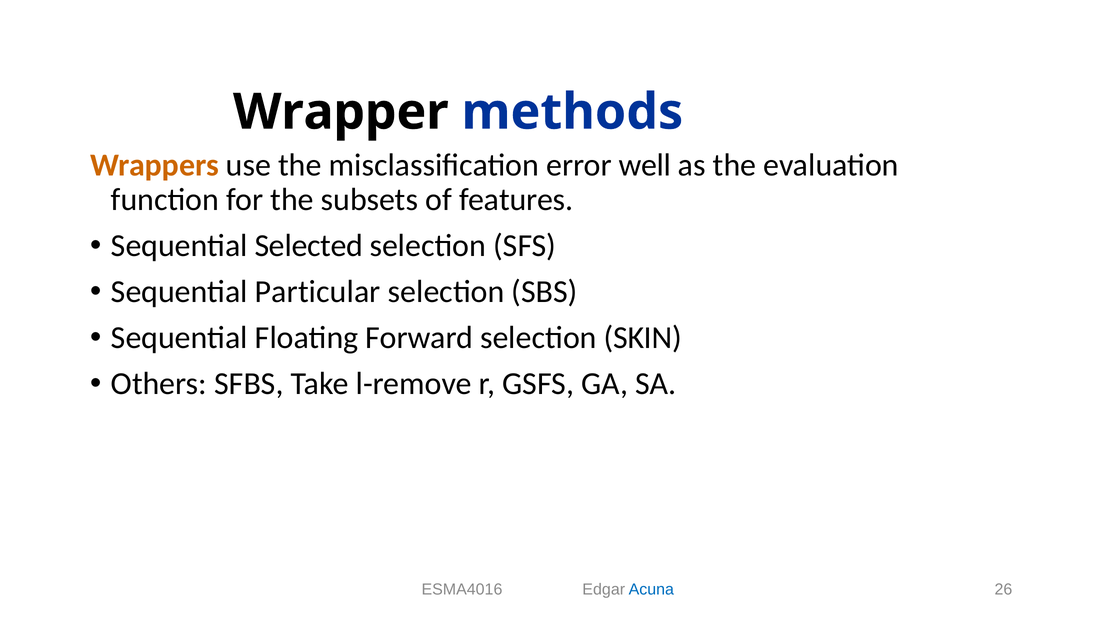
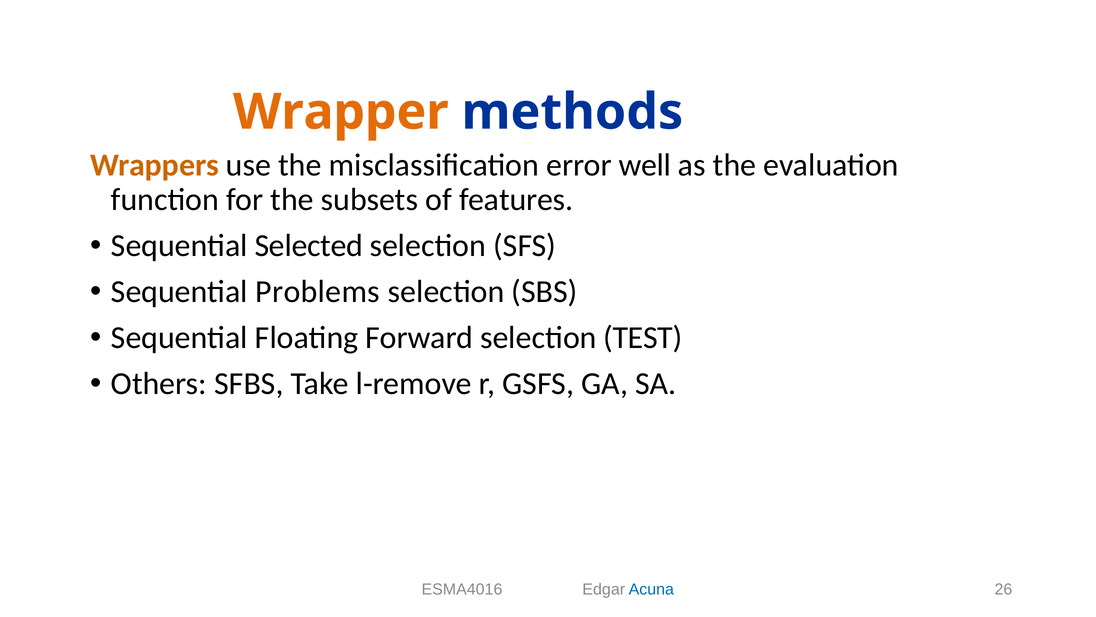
Wrapper colour: black -> orange (341, 112)
Particular: Particular -> Problems (318, 291)
SKIN: SKIN -> TEST (643, 337)
